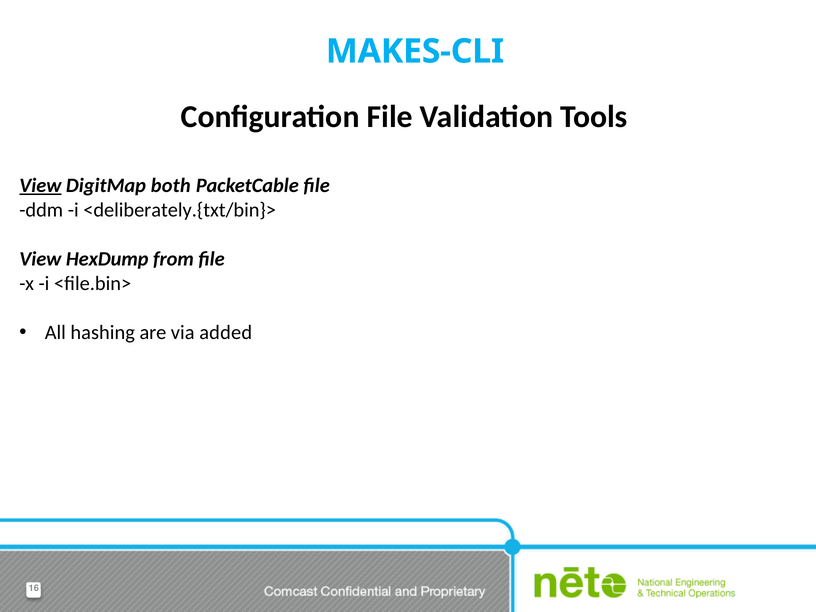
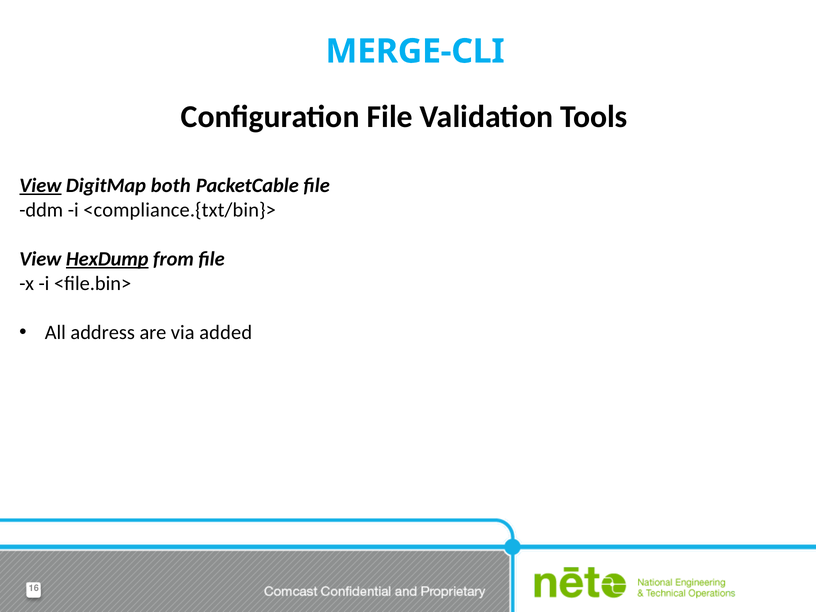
MAKES-CLI: MAKES-CLI -> MERGE-CLI (415, 51)
<deliberately.{txt/bin}>: <deliberately.{txt/bin}> -> <compliance.{txt/bin}> (180, 210)
HexDump underline: none -> present (107, 259)
hashing: hashing -> address (103, 332)
